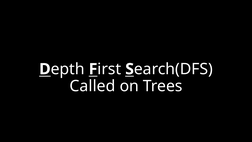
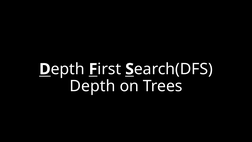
Called: Called -> Depth (92, 86)
